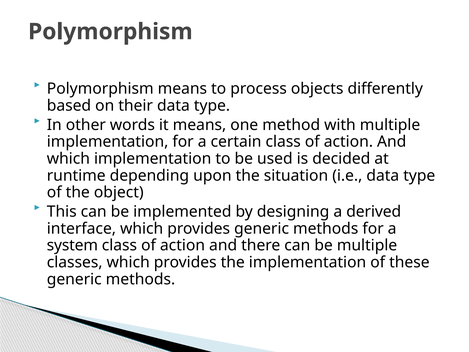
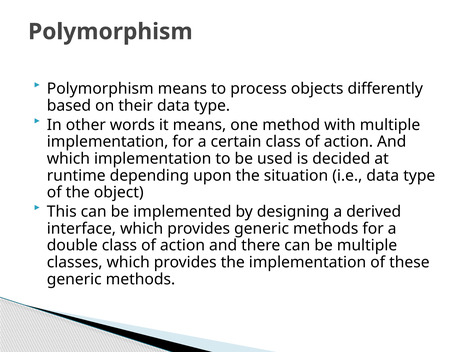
system: system -> double (72, 245)
